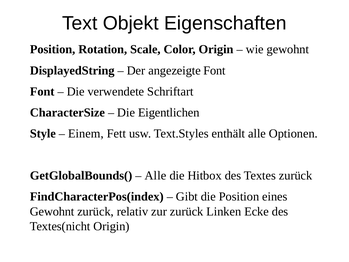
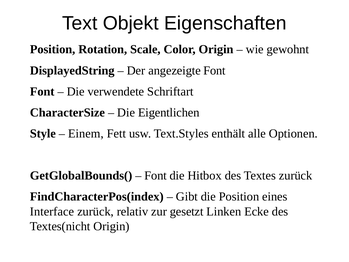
Alle: Alle -> Font (156, 175)
Gewohnt: Gewohnt -> Interface (52, 211)
zur zurück: zurück -> gesetzt (187, 211)
